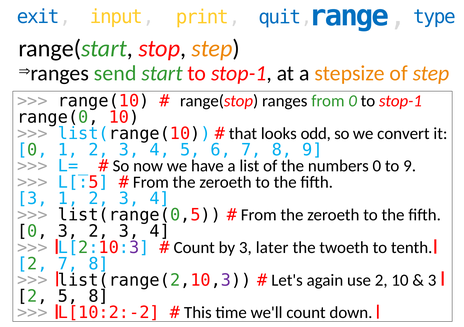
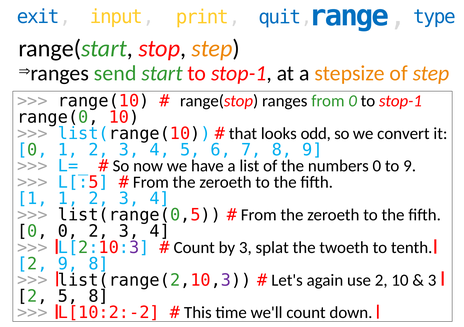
3: 3 -> 1 (32, 199)
0 3: 3 -> 0 (68, 231)
later: later -> splat (272, 248)
2 7: 7 -> 9 (68, 264)
